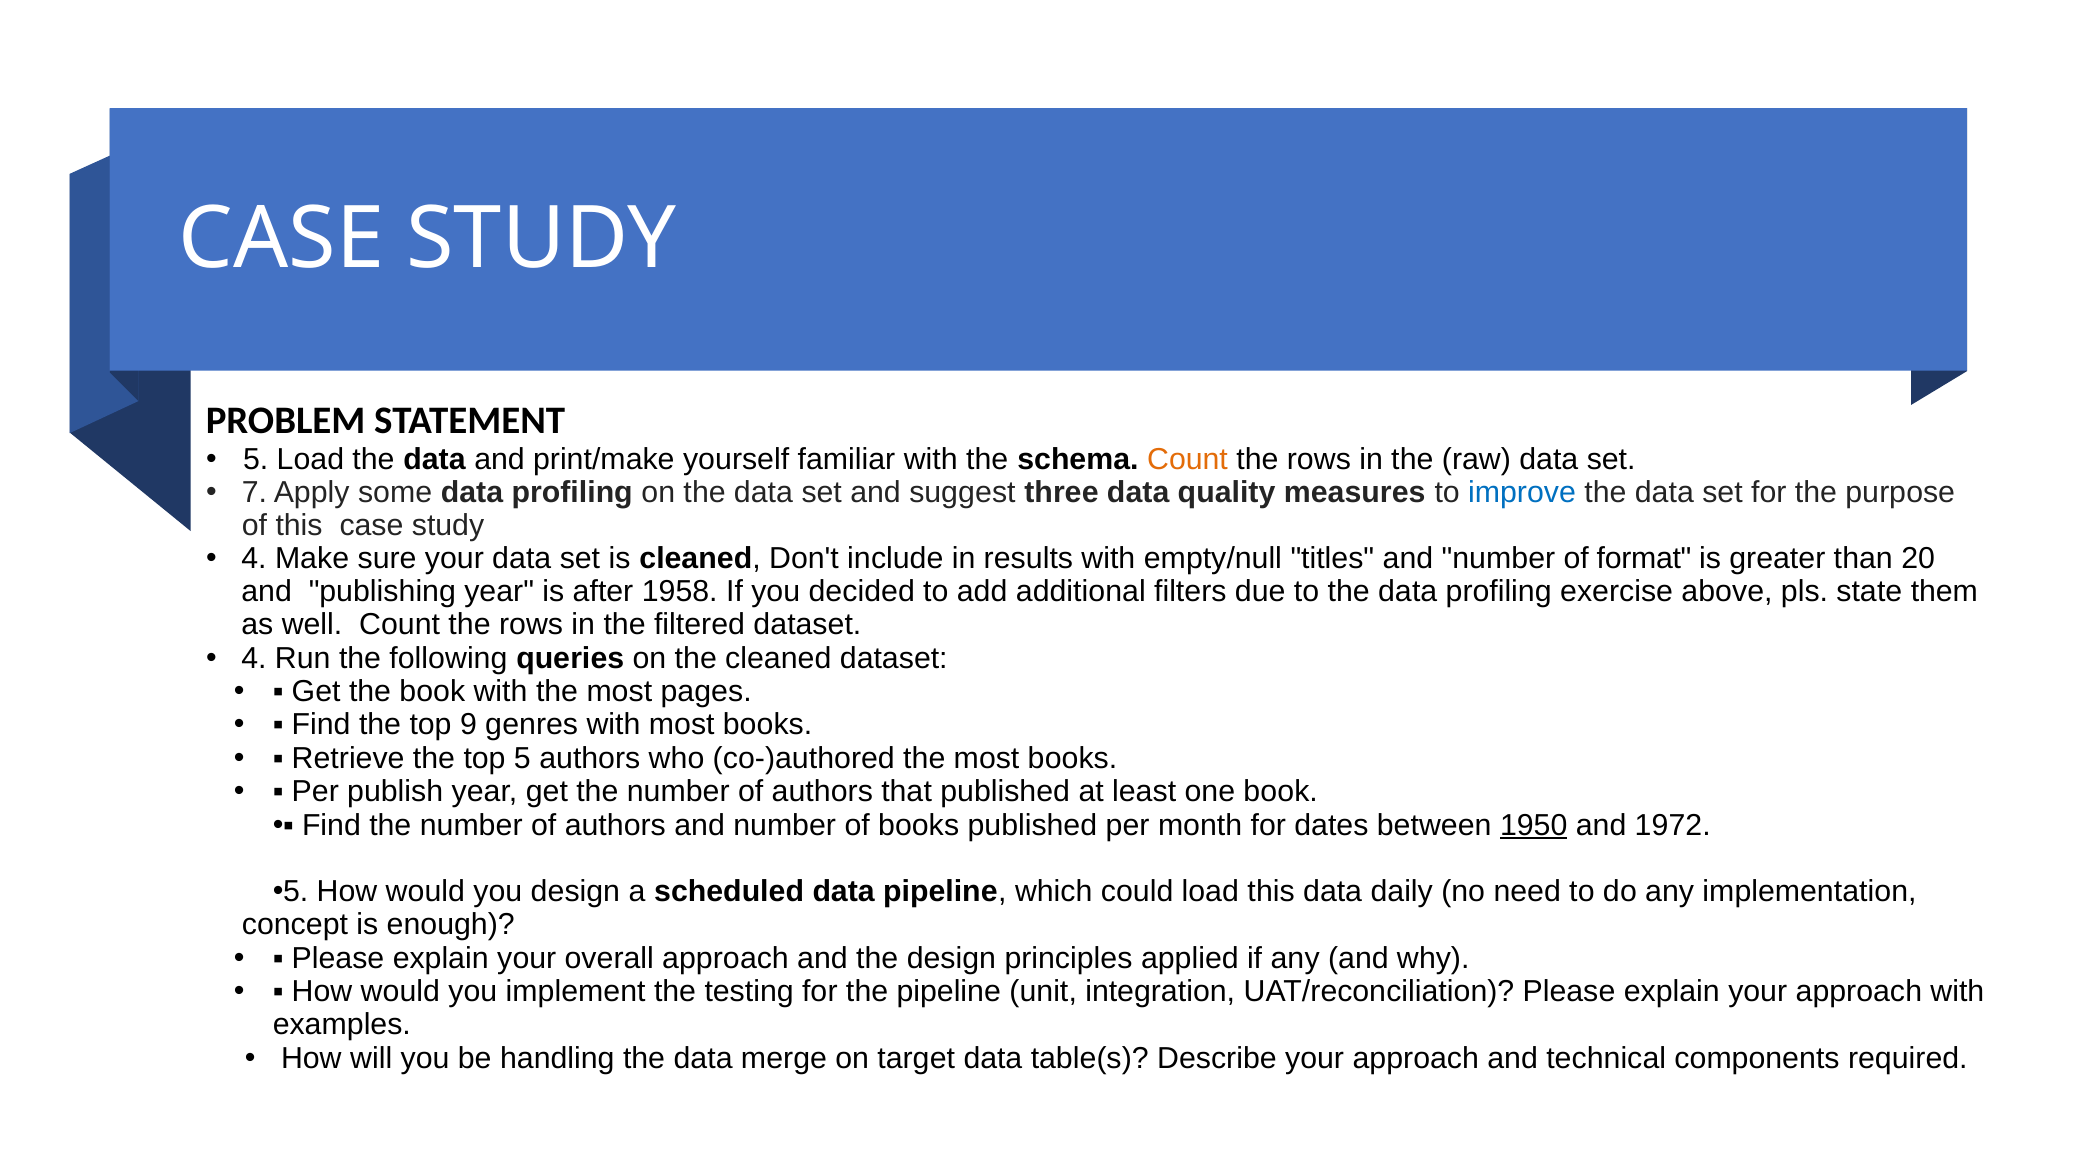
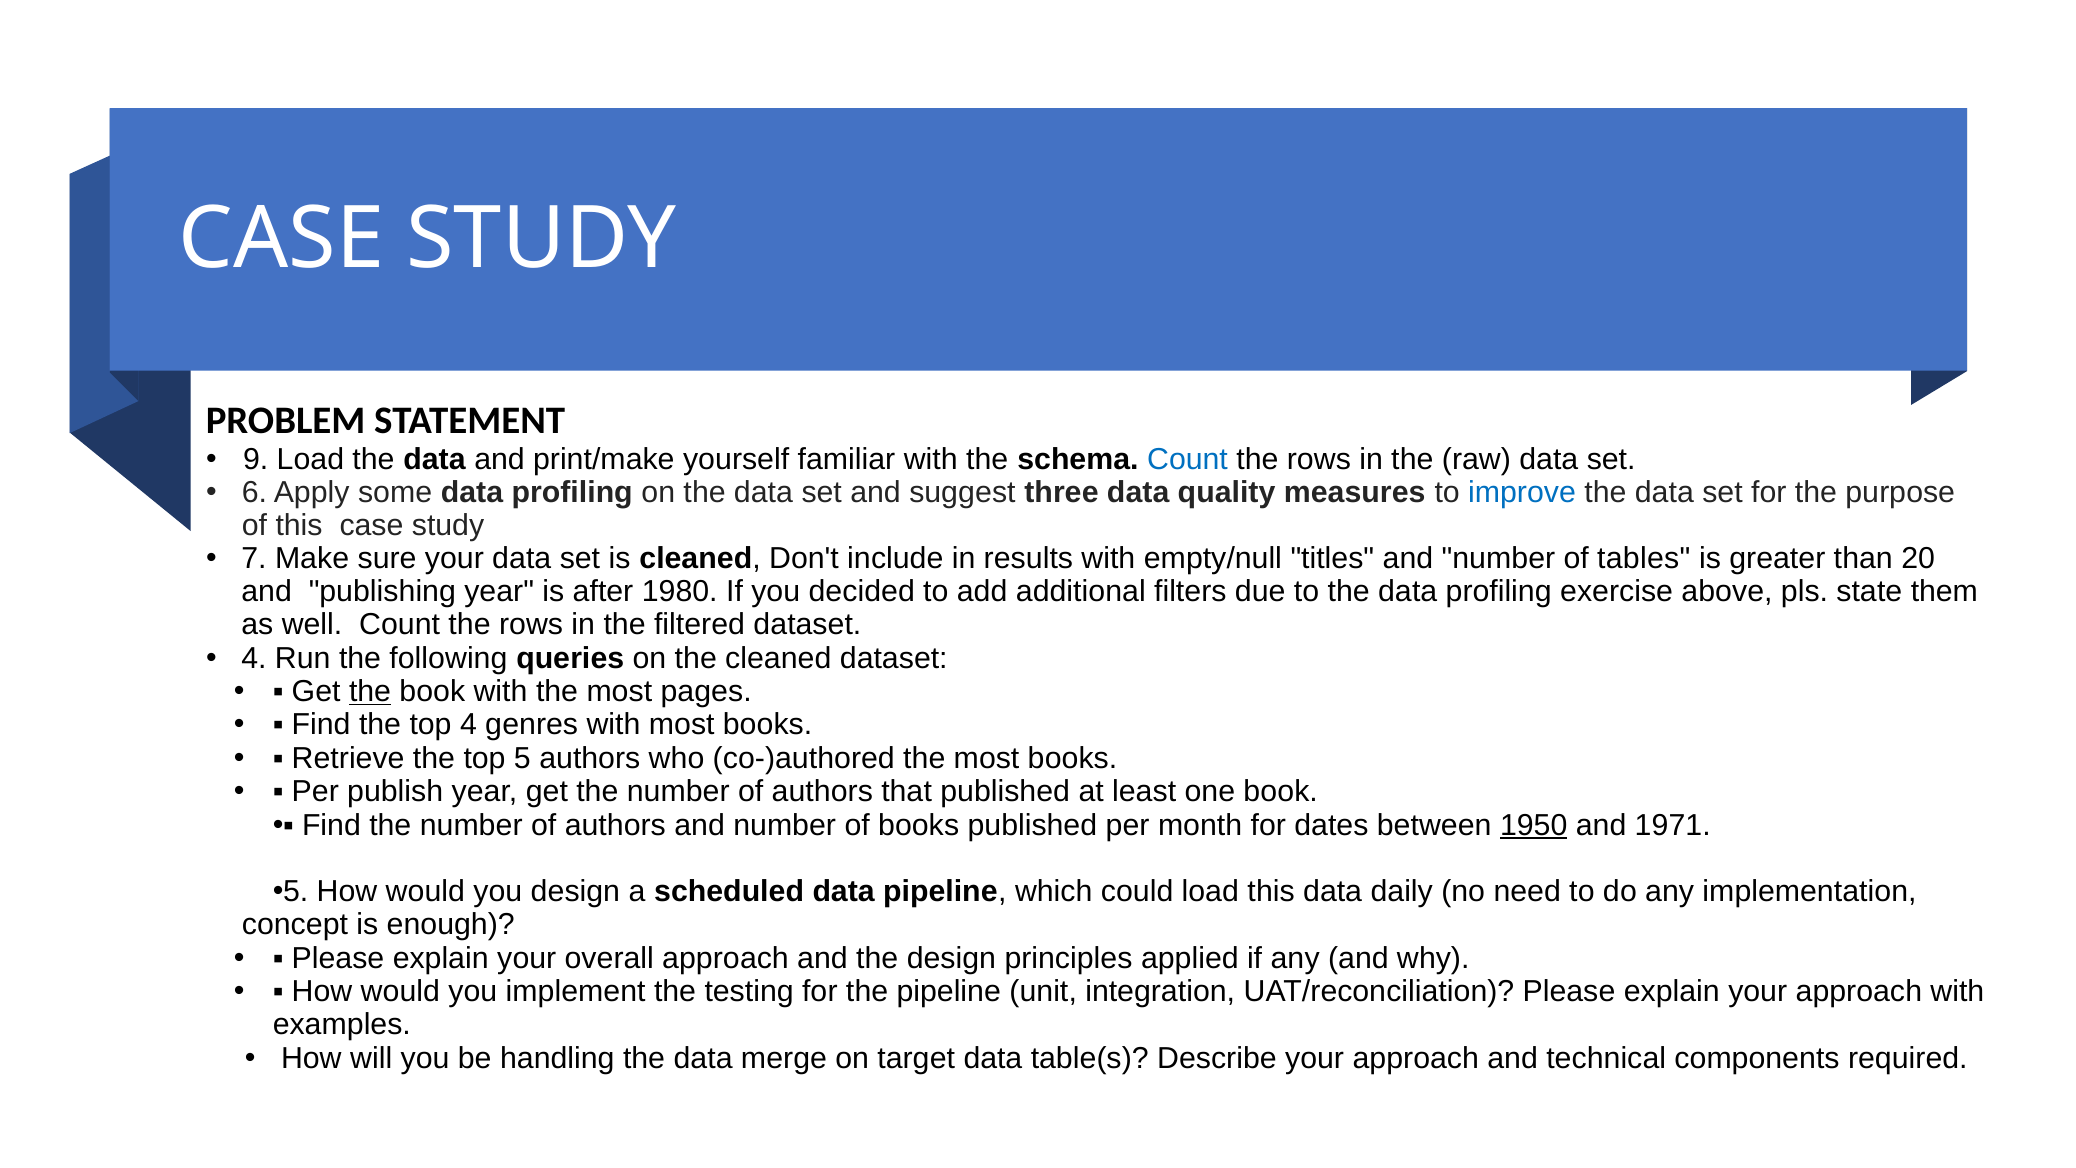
5: 5 -> 9 (256, 459)
Count colour: orange -> blue (1188, 459)
7: 7 -> 6 (254, 493)
4: 4 -> 7 (254, 559)
format: format -> tables (1644, 559)
1958: 1958 -> 1980 (680, 592)
the underline: none -> present (370, 691)
top 9: 9 -> 4 (469, 725)
1972: 1972 -> 1971 (1673, 825)
